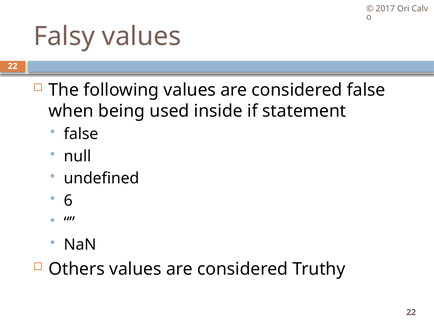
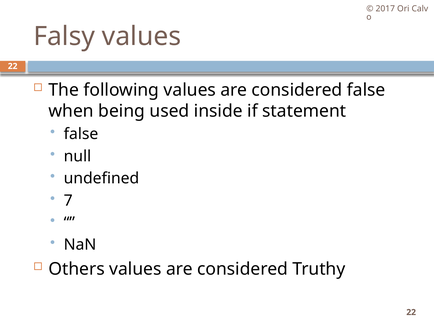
6: 6 -> 7 (68, 200)
